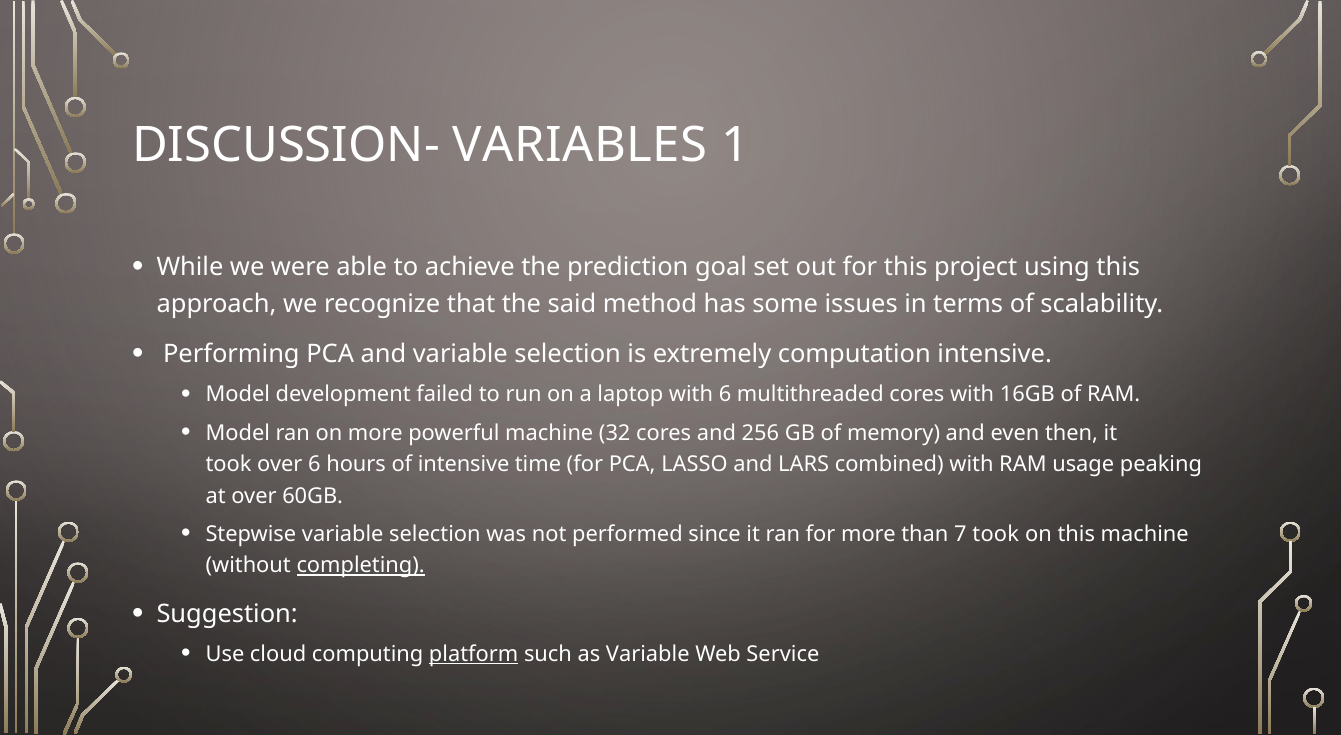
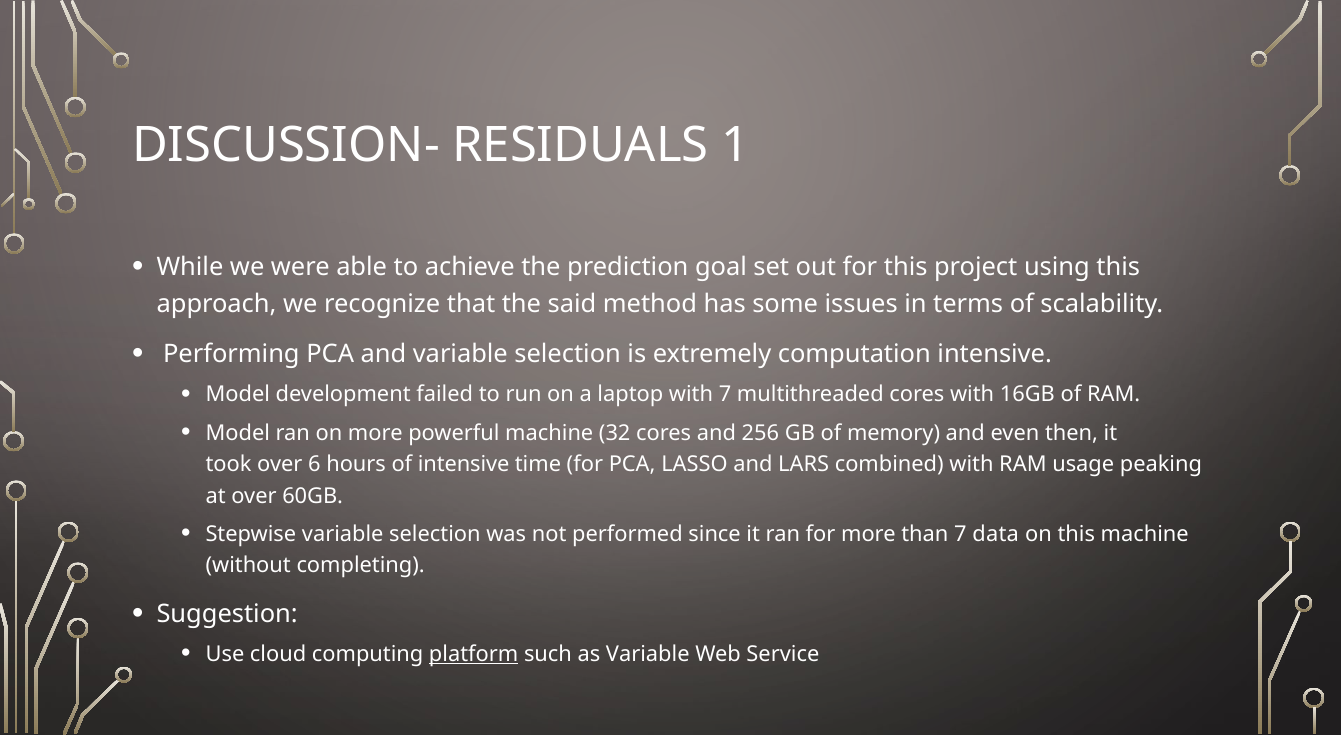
VARIABLES: VARIABLES -> RESIDUALS (581, 145)
with 6: 6 -> 7 (725, 395)
7 took: took -> data (996, 534)
completing underline: present -> none (361, 566)
